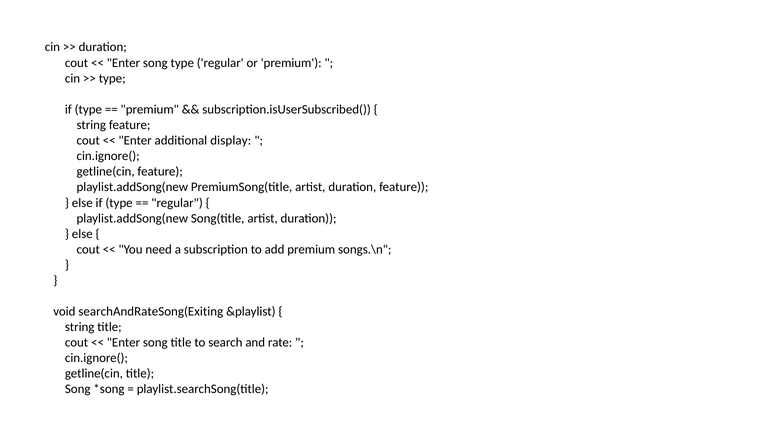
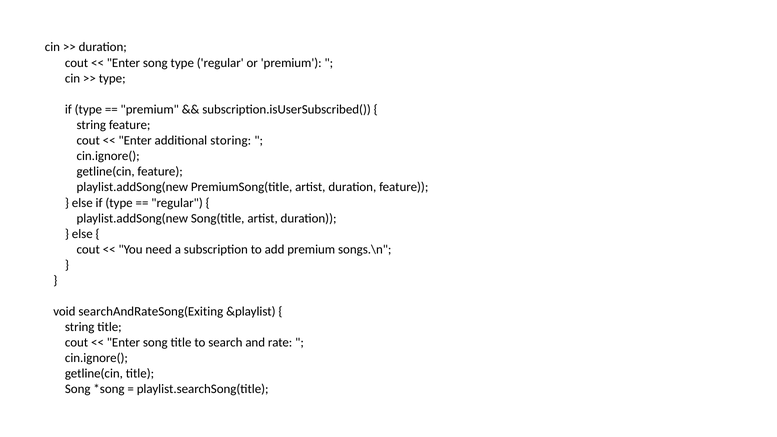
display: display -> storing (231, 141)
